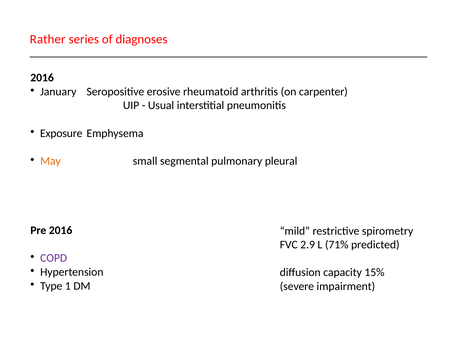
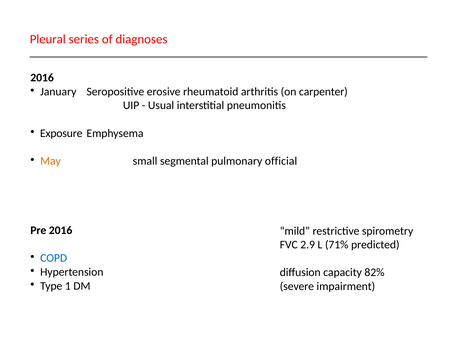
Rather: Rather -> Pleural (48, 39)
pleural: pleural -> official (281, 161)
COPD colour: purple -> blue (54, 258)
15%: 15% -> 82% (374, 273)
